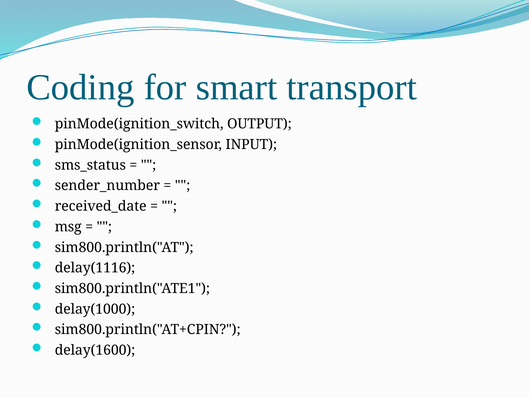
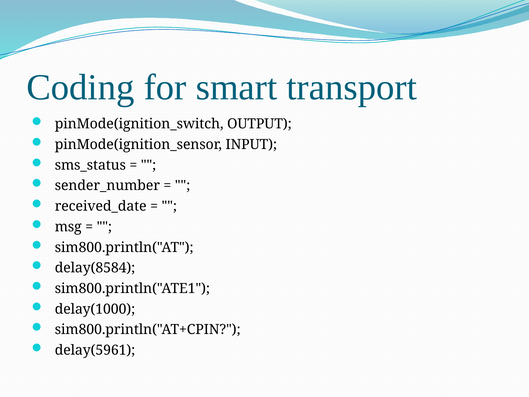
delay(1116: delay(1116 -> delay(8584 (95, 268)
delay(1600: delay(1600 -> delay(5961 (95, 350)
